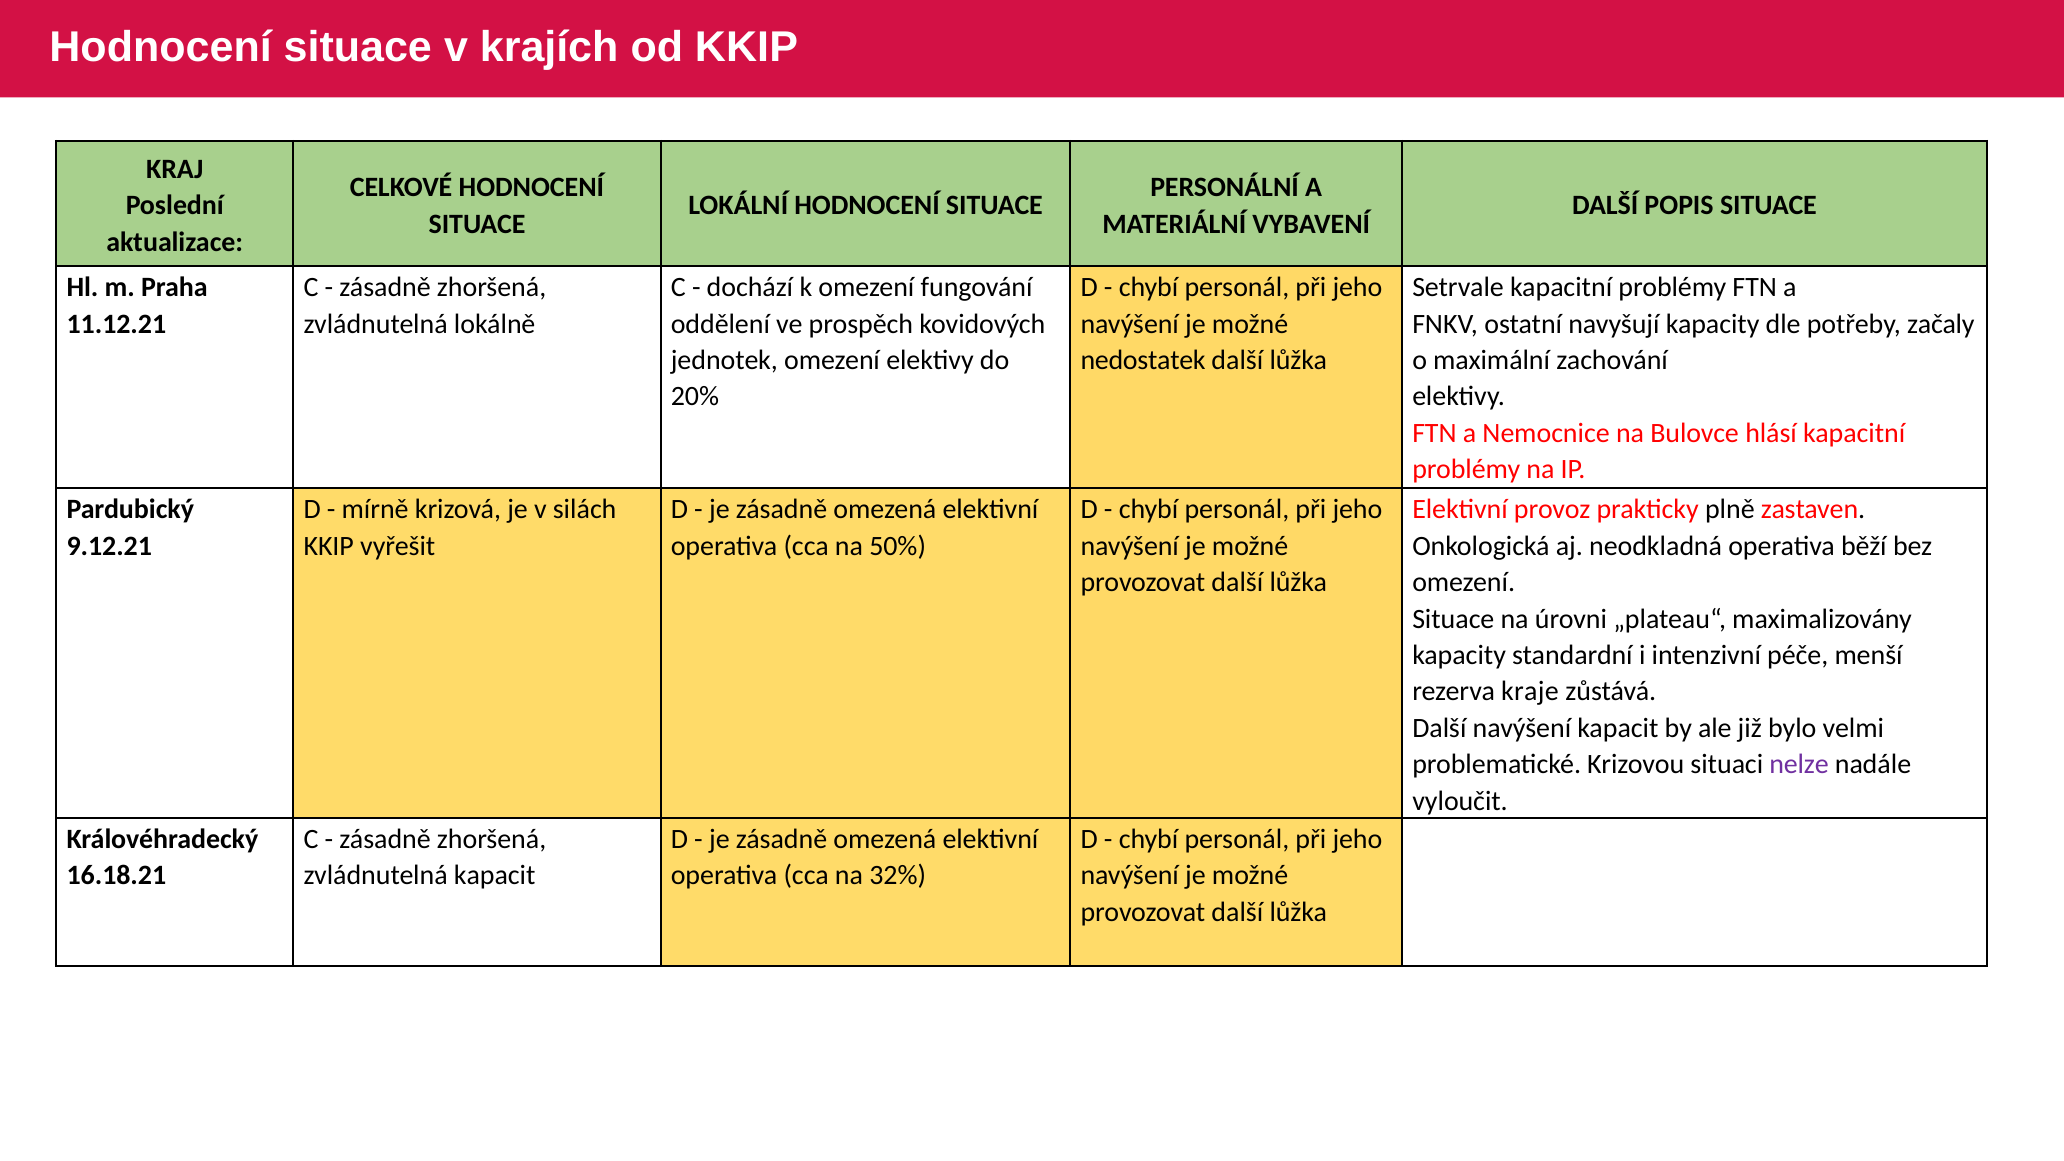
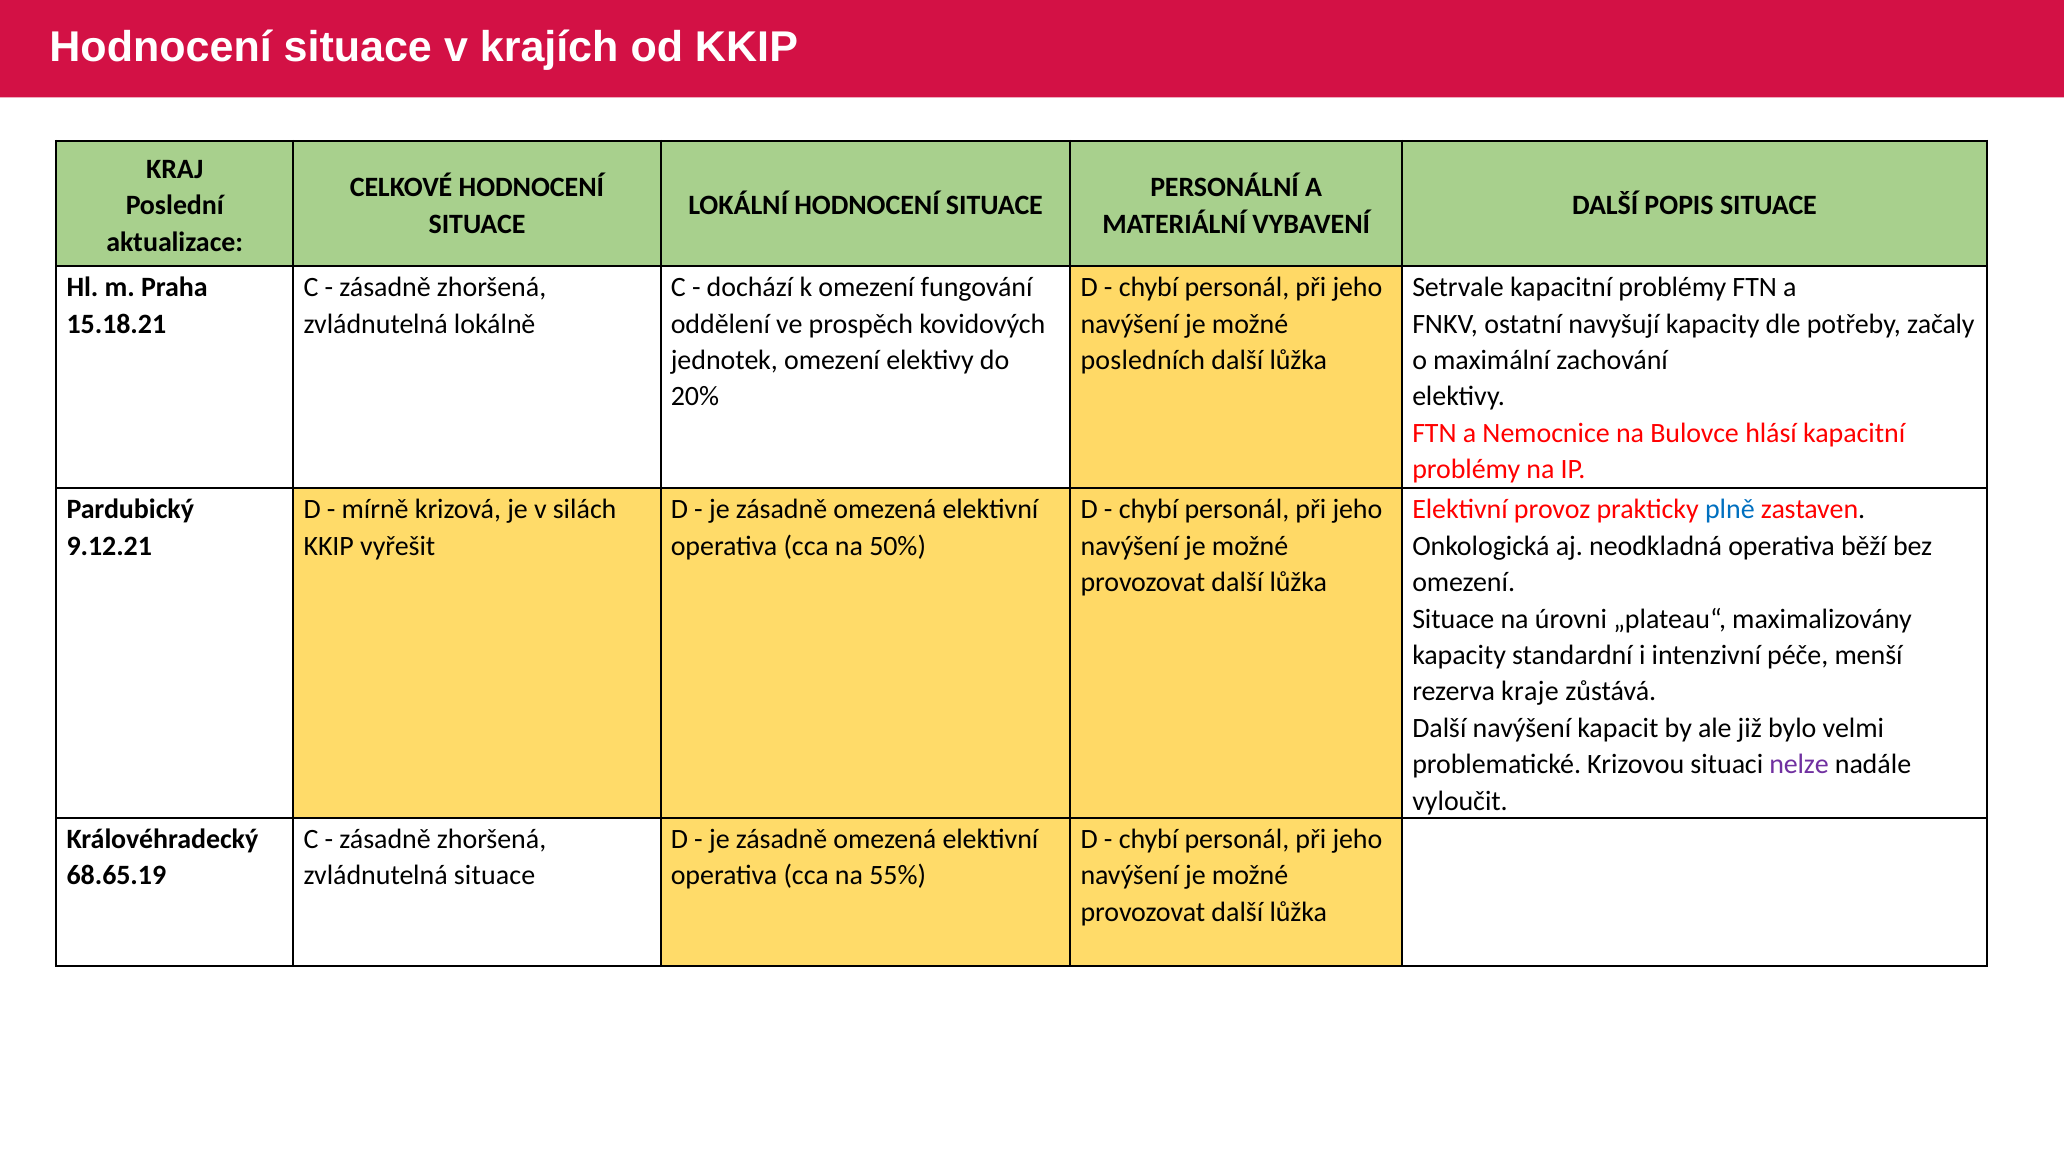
11.12.21: 11.12.21 -> 15.18.21 (116, 324)
nedostatek: nedostatek -> posledních (1143, 360)
plně colour: black -> blue (1730, 510)
16.18.21: 16.18.21 -> 68.65.19 (116, 875)
zvládnutelná kapacit: kapacit -> situace (495, 875)
32%: 32% -> 55% (898, 875)
